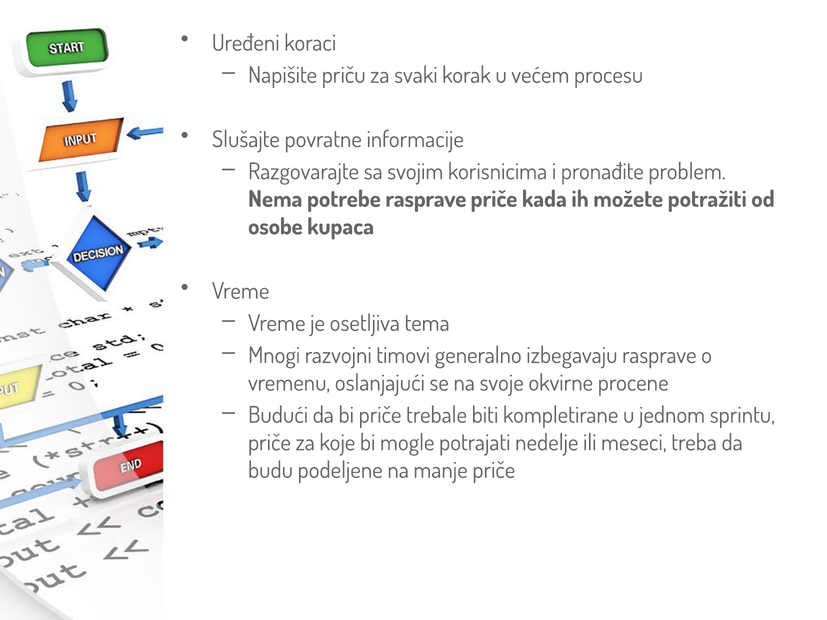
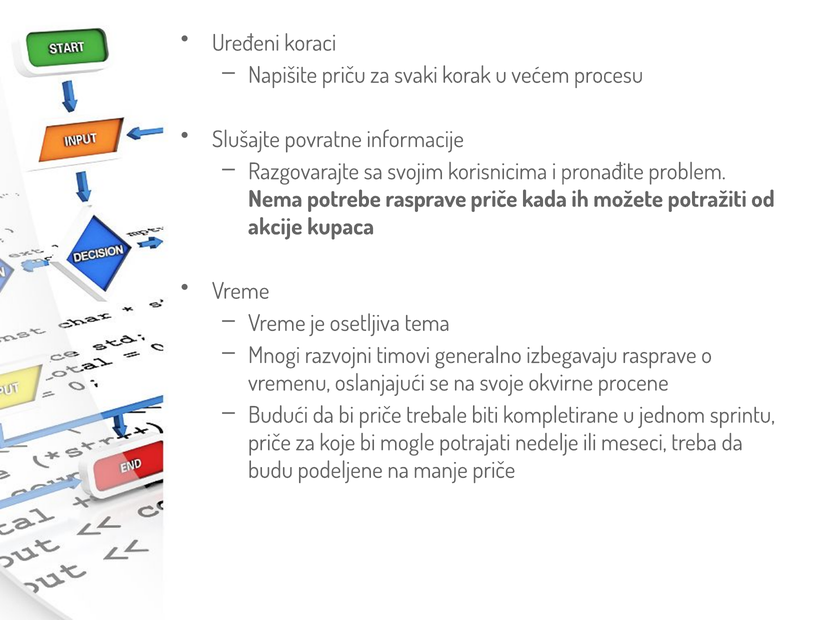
osobe: osobe -> akcije (275, 227)
